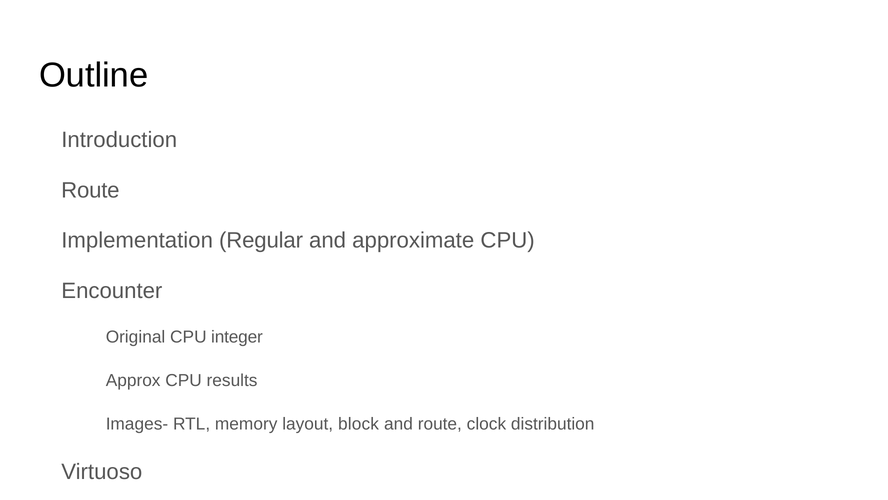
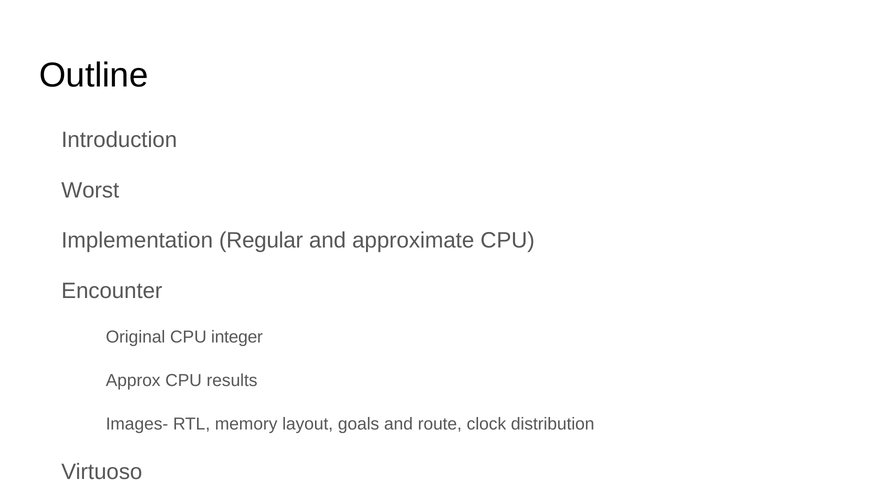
Route: Route -> Worst (90, 190)
block: block -> goals (359, 424)
